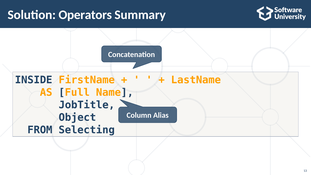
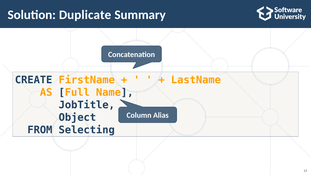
Operators: Operators -> Duplicate (85, 15)
INSIDE: INSIDE -> CREATE (34, 80)
